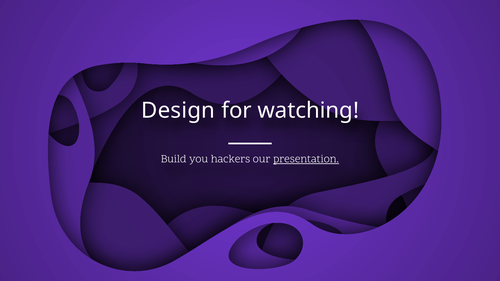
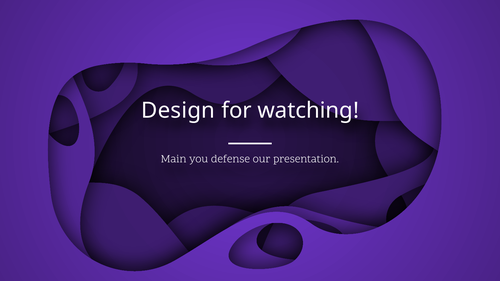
Build: Build -> Main (174, 159)
hackers: hackers -> defense (230, 159)
presentation underline: present -> none (306, 159)
